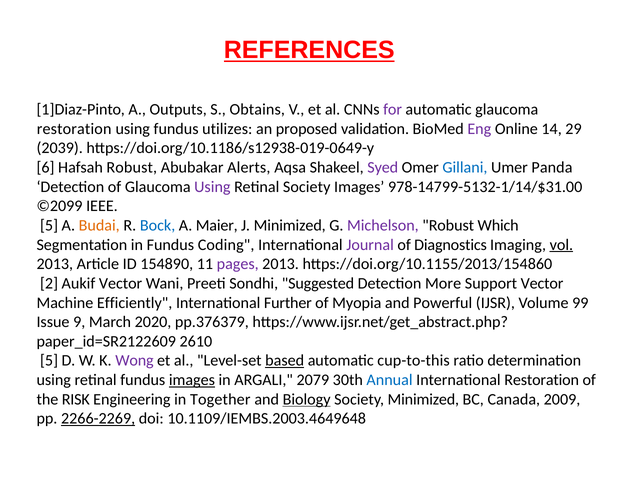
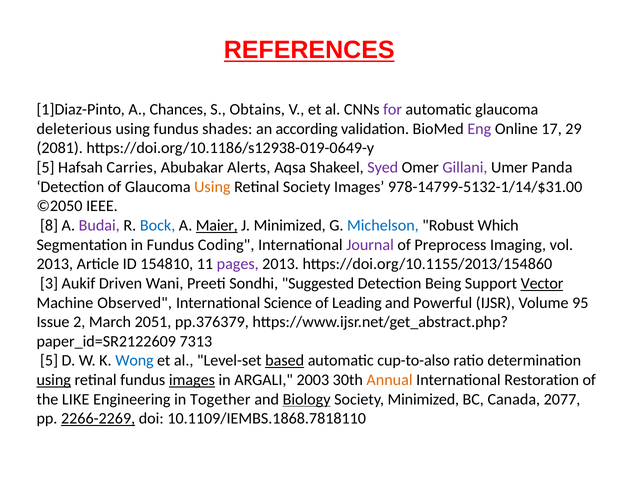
Outputs: Outputs -> Chances (178, 110)
restoration: restoration -> deleterious (74, 129)
utilizes: utilizes -> shades (227, 129)
proposed: proposed -> according (307, 129)
14: 14 -> 17 (552, 129)
2039: 2039 -> 2081 (60, 148)
6: 6 -> 5 (46, 167)
Hafsah Robust: Robust -> Carries (132, 167)
Gillani colour: blue -> purple (465, 167)
Using colour: purple -> orange (212, 187)
©2099: ©2099 -> ©2050 (60, 206)
5: 5 -> 8 (49, 225)
Budai colour: orange -> purple (99, 225)
Maier underline: none -> present (217, 225)
Michelson colour: purple -> blue (383, 225)
Diagnostics: Diagnostics -> Preprocess (450, 245)
vol underline: present -> none (561, 245)
154890: 154890 -> 154810 (167, 264)
2: 2 -> 3 (49, 283)
Aukif Vector: Vector -> Driven (121, 283)
More: More -> Being (443, 283)
Vector underline: none -> present (542, 283)
Efficiently: Efficiently -> Observed (135, 303)
Further: Further -> Science (288, 303)
Myopia: Myopia -> Leading (357, 303)
99: 99 -> 95 (580, 303)
9: 9 -> 2 (79, 322)
2020: 2020 -> 2051 (153, 322)
2610: 2610 -> 7313 (196, 341)
Wong colour: purple -> blue (134, 361)
cup-to-this: cup-to-this -> cup-to-also (414, 361)
using underline: none -> present (54, 380)
2079: 2079 -> 2003 (313, 380)
Annual colour: blue -> orange (390, 380)
RISK: RISK -> LIKE (76, 399)
2009: 2009 -> 2077 (562, 399)
10.1109/IEMBS.2003.4649648: 10.1109/IEMBS.2003.4649648 -> 10.1109/IEMBS.1868.7818110 (267, 419)
